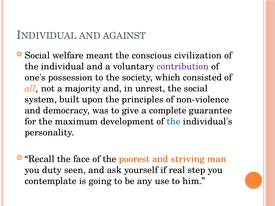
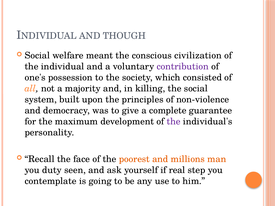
AGAINST: AGAINST -> THOUGH (124, 36)
unrest: unrest -> killing (150, 89)
the colour: blue -> purple (174, 122)
striving: striving -> millions (188, 159)
